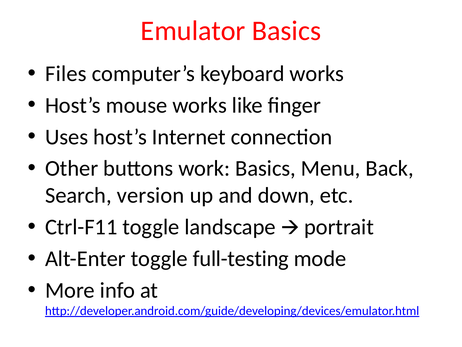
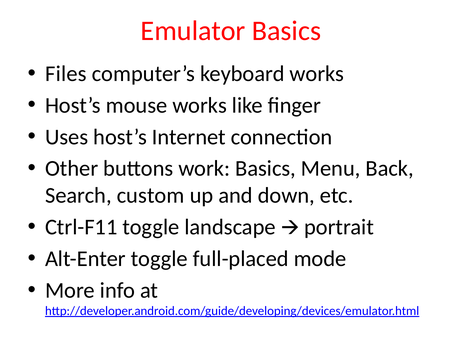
version: version -> custom (151, 195)
full-testing: full-testing -> full-placed (241, 258)
